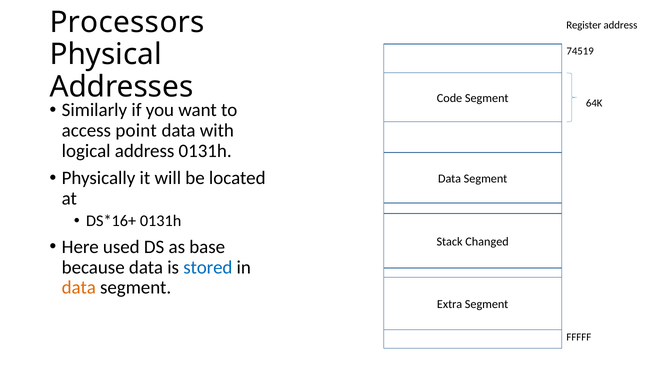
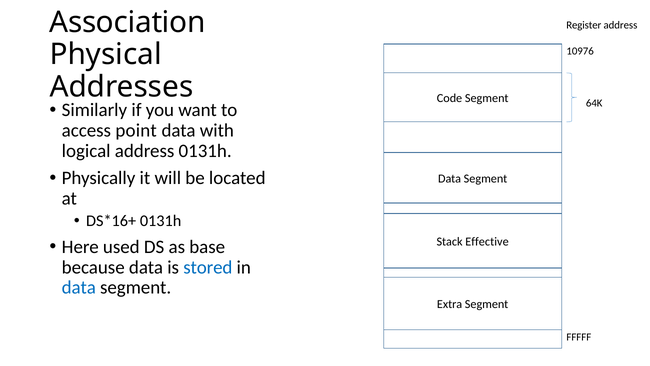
Processors: Processors -> Association (127, 22)
74519: 74519 -> 10976 (580, 51)
Changed: Changed -> Effective (487, 241)
data colour: orange -> blue (79, 287)
